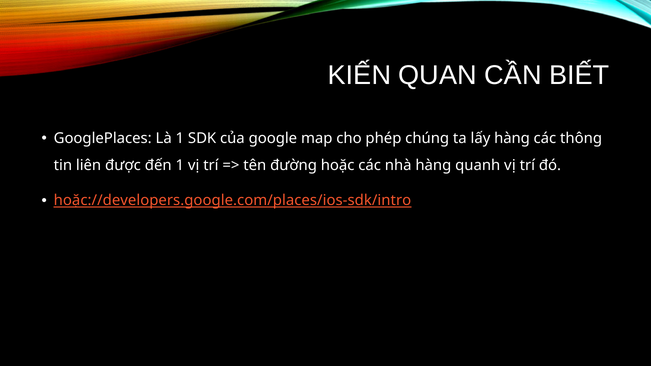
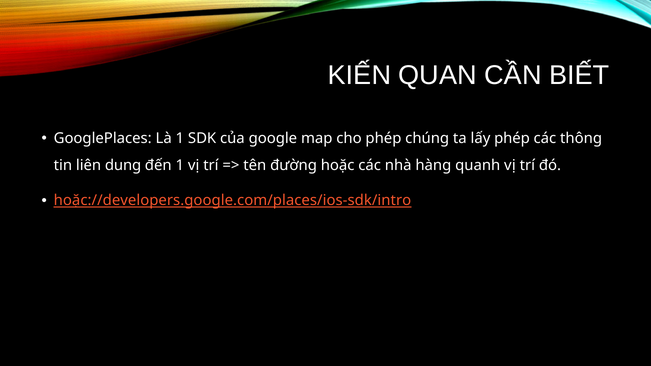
lấy hàng: hàng -> phép (512, 139)
được: được -> dung (123, 165)
